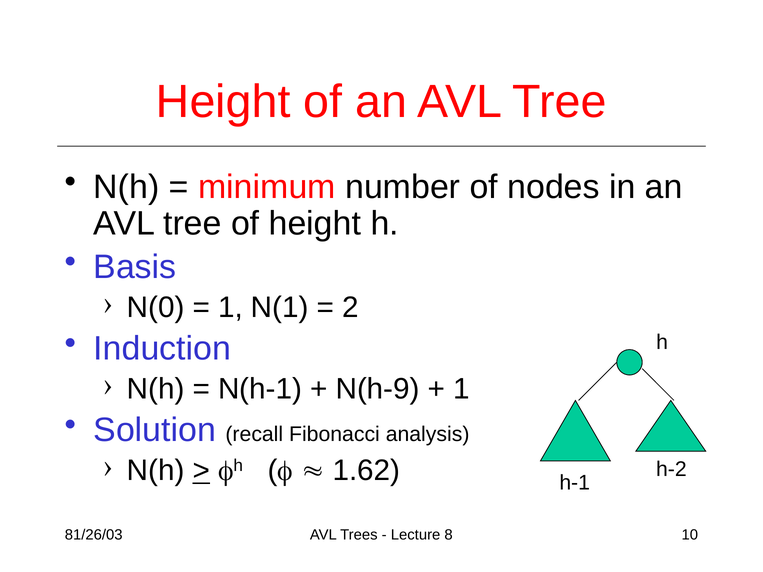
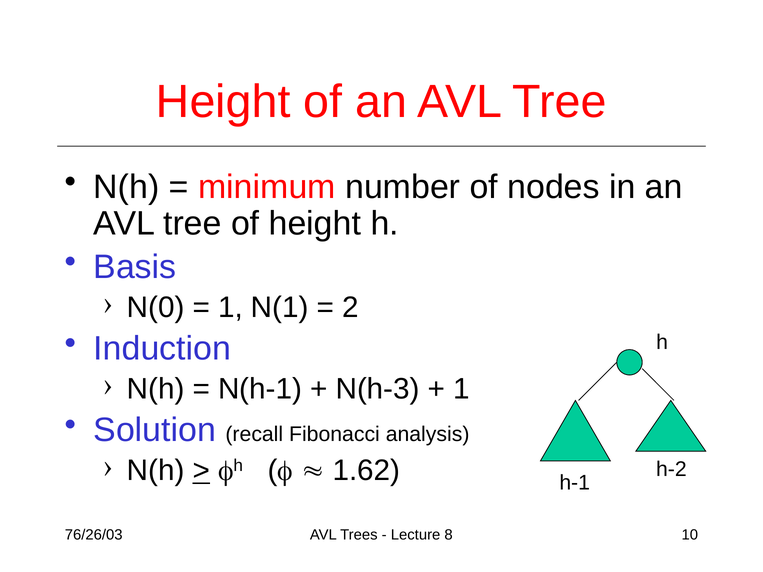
N(h-9: N(h-9 -> N(h-3 (378, 389)
81/26/03: 81/26/03 -> 76/26/03 (94, 535)
